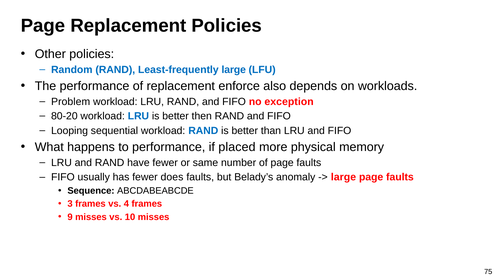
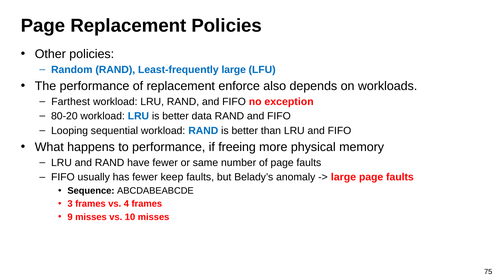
Problem: Problem -> Farthest (71, 101)
then: then -> data (202, 116)
placed: placed -> freeing (237, 147)
does: does -> keep (172, 177)
